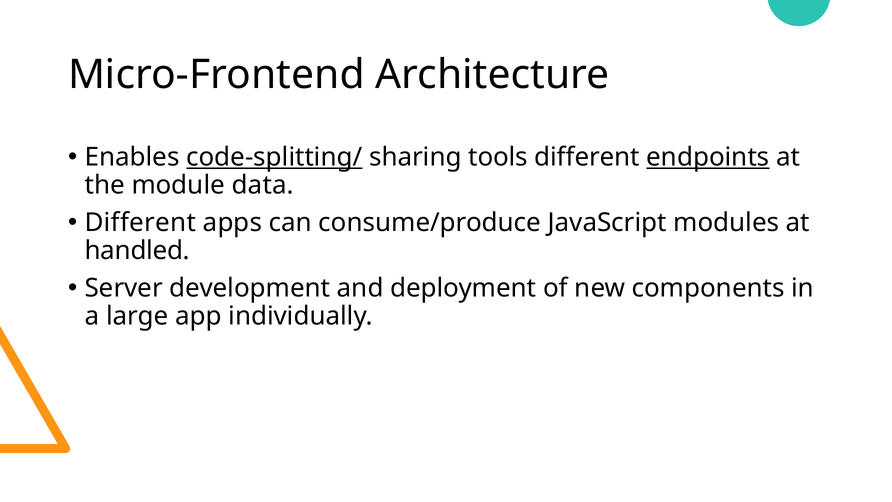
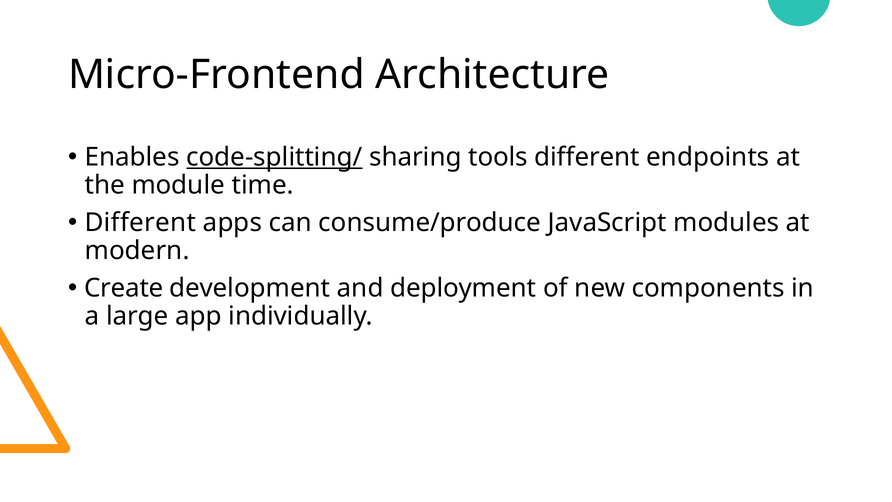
endpoints underline: present -> none (708, 157)
data: data -> time (263, 185)
handled: handled -> modern (137, 251)
Server: Server -> Create (124, 288)
